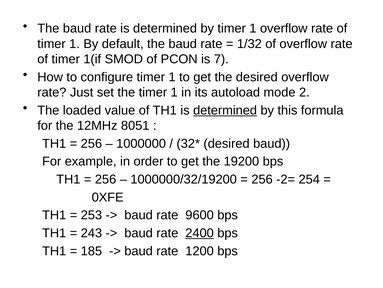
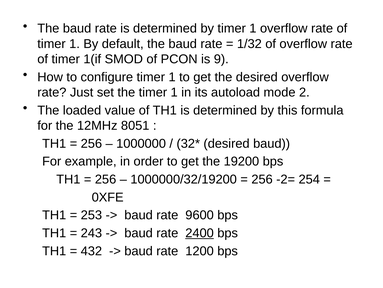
7: 7 -> 9 (221, 59)
determined underline: present -> none (225, 110)
185: 185 -> 432 (91, 250)
